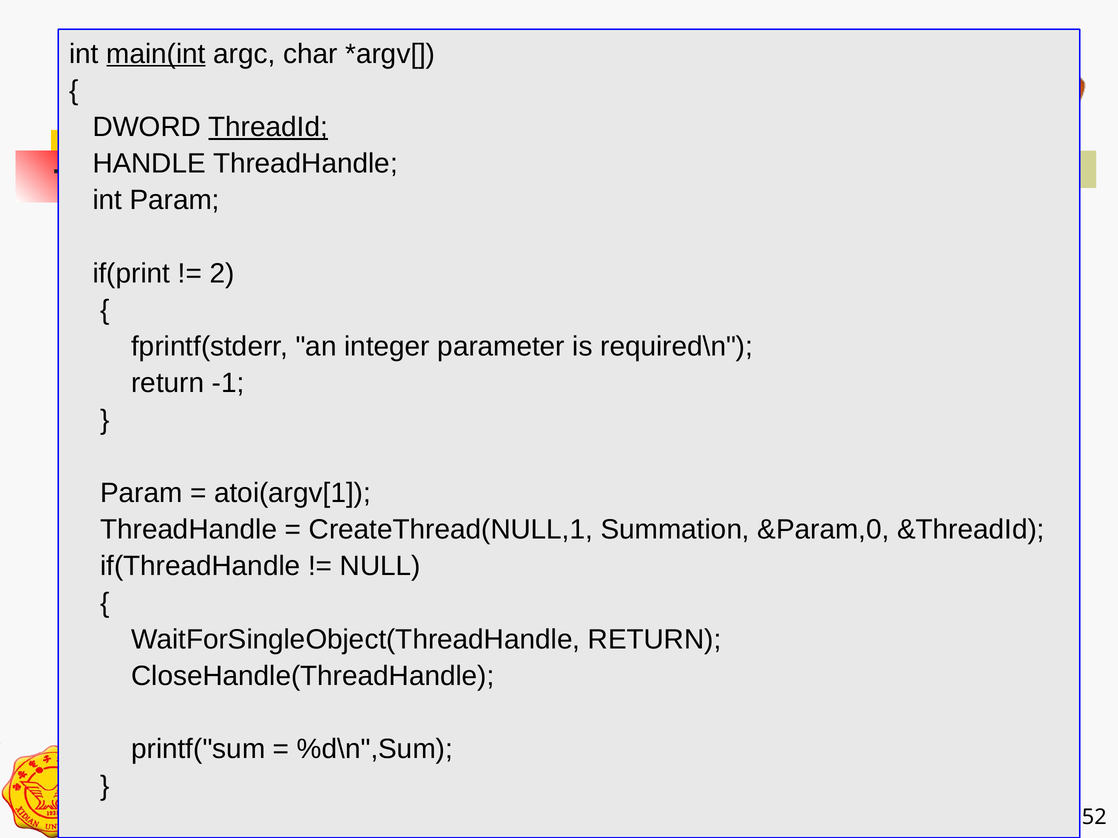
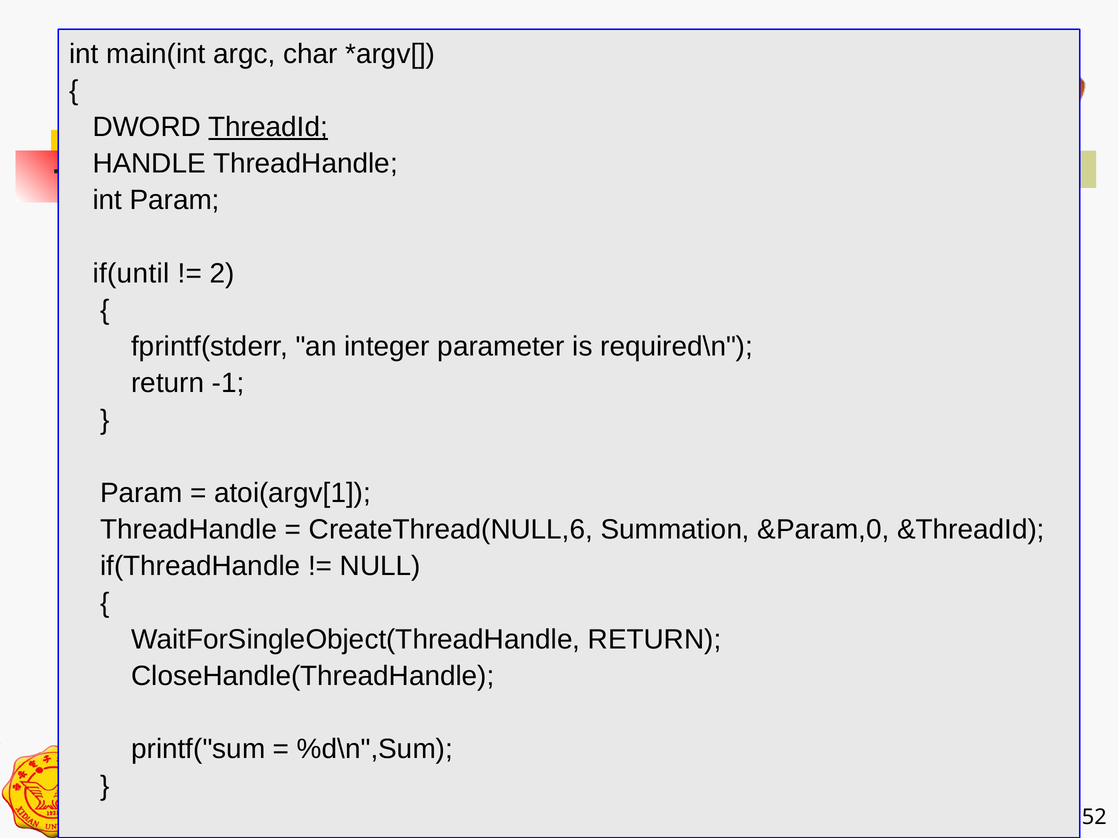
main(int underline: present -> none (156, 54)
if(print: if(print -> if(until (131, 274)
CreateThread(NULL,1: CreateThread(NULL,1 -> CreateThread(NULL,6 (451, 530)
